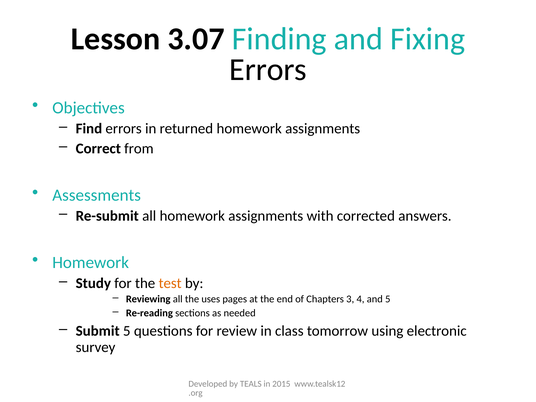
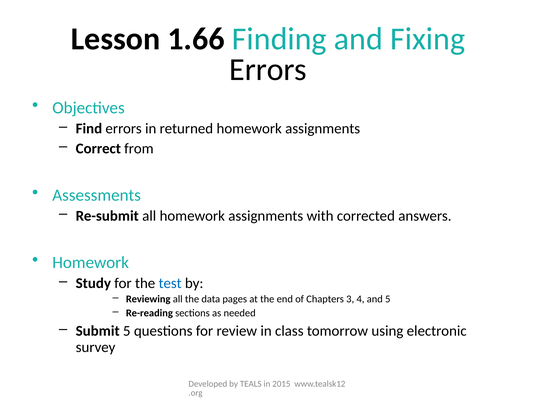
3.07: 3.07 -> 1.66 (196, 39)
test colour: orange -> blue (170, 283)
uses: uses -> data (211, 299)
